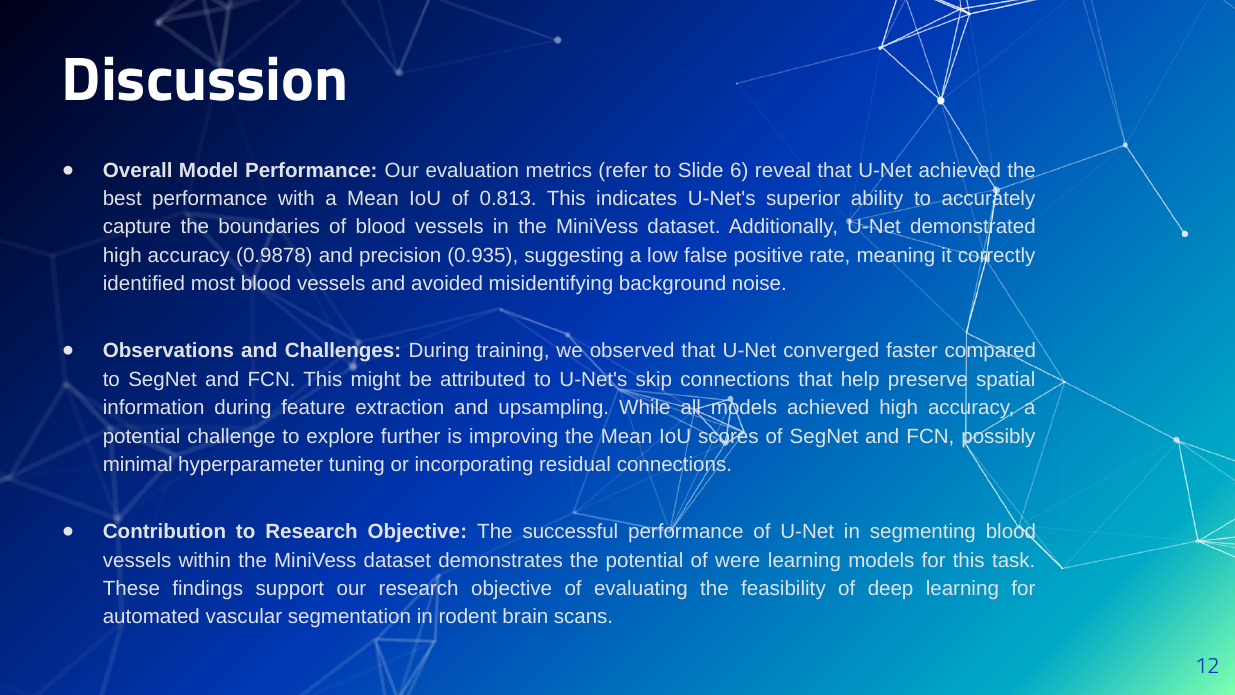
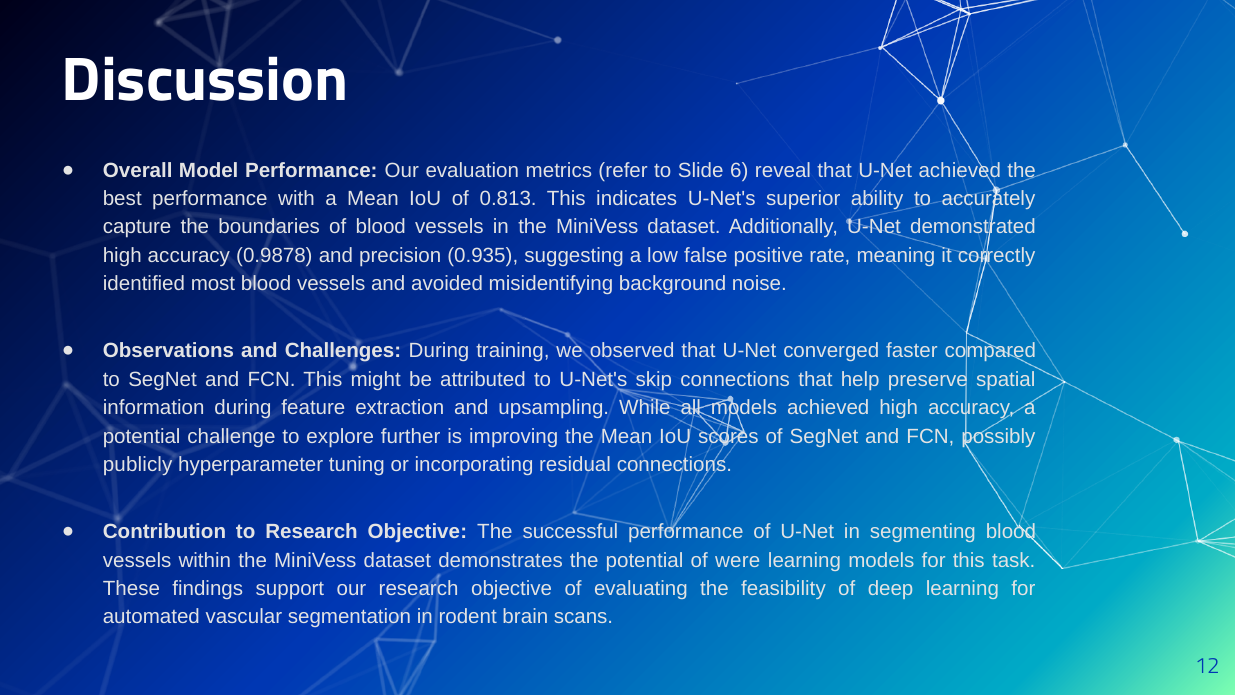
minimal: minimal -> publicly (138, 465)
